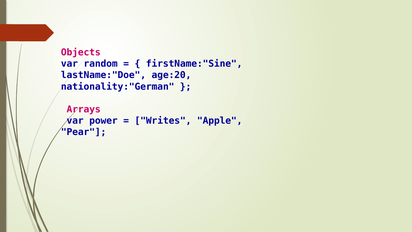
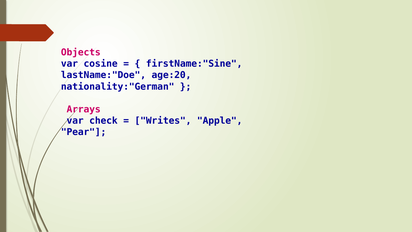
random: random -> cosine (101, 64)
power: power -> check (103, 120)
